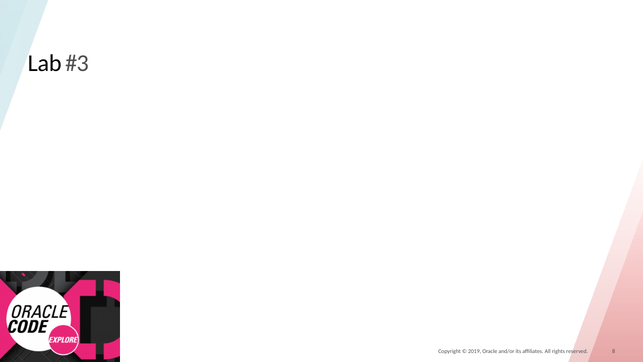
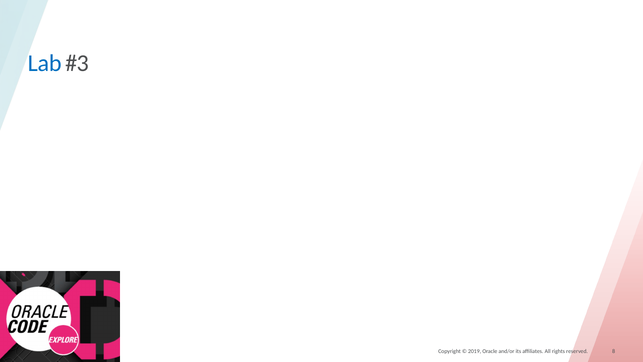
Lab colour: black -> blue (45, 63)
